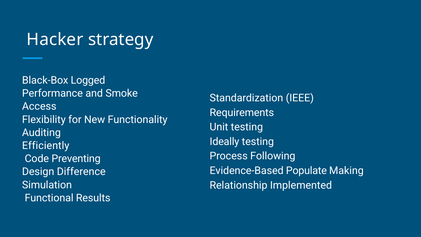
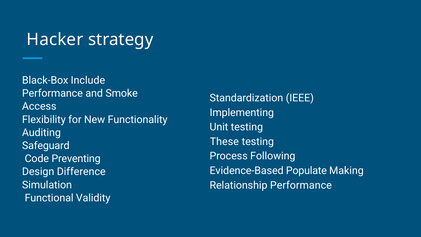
Logged: Logged -> Include (88, 80)
Requirements: Requirements -> Implementing (242, 112)
Ideally: Ideally -> These (224, 142)
Efficiently: Efficiently -> Safeguard (46, 146)
Relationship Implemented: Implemented -> Performance (301, 185)
Results: Results -> Validity (93, 198)
